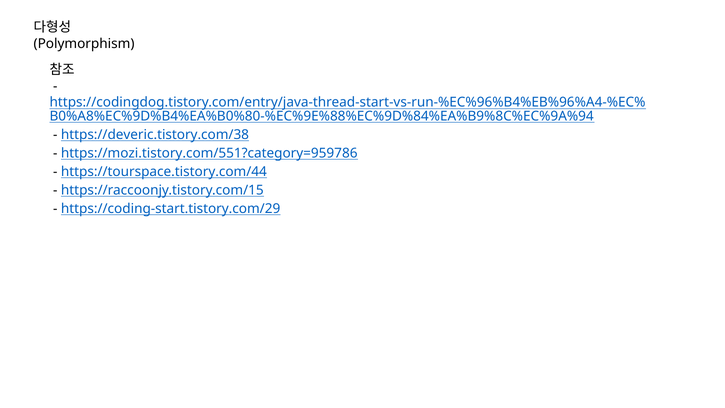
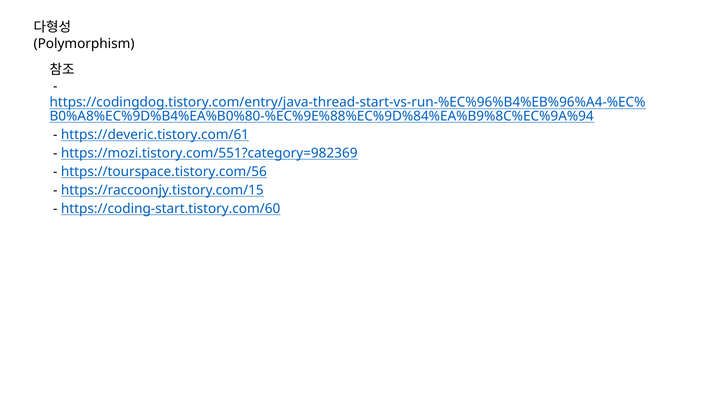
https://deveric.tistory.com/38: https://deveric.tistory.com/38 -> https://deveric.tistory.com/61 (155, 135)
https://mozi.tistory.com/551?category=959786: https://mozi.tistory.com/551?category=959786 -> https://mozi.tistory.com/551?category=982369 (209, 153)
https://tourspace.tistory.com/44: https://tourspace.tistory.com/44 -> https://tourspace.tistory.com/56 (164, 172)
https://coding-start.tistory.com/29: https://coding-start.tistory.com/29 -> https://coding-start.tistory.com/60 (171, 209)
